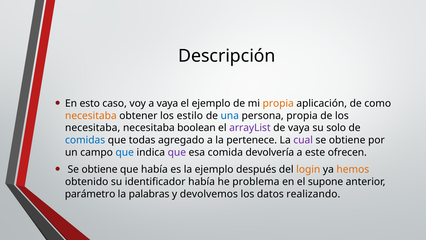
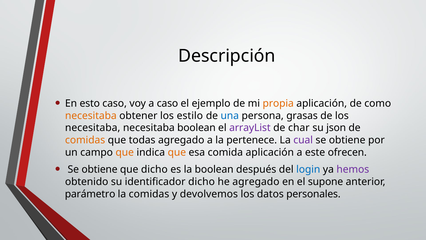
a vaya: vaya -> caso (167, 103)
persona propia: propia -> grasas (302, 115)
de vaya: vaya -> char (299, 128)
solo: solo -> json (336, 128)
comidas colour: blue -> orange (85, 140)
que colour: blue -> orange (125, 152)
que colour: purple -> orange (177, 152)
comida devolvería: devolvería -> aplicación (270, 152)
que había: había -> dicho (154, 169)
la ejemplo: ejemplo -> boolean (214, 169)
login colour: orange -> blue (308, 169)
hemos colour: orange -> purple (353, 169)
identificador había: había -> dicho (202, 181)
he problema: problema -> agregado (256, 181)
la palabras: palabras -> comidas (149, 194)
realizando: realizando -> personales (313, 194)
